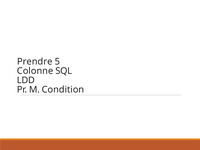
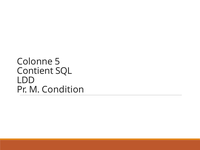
Prendre: Prendre -> Colonne (35, 62)
Colonne: Colonne -> Contient (35, 71)
